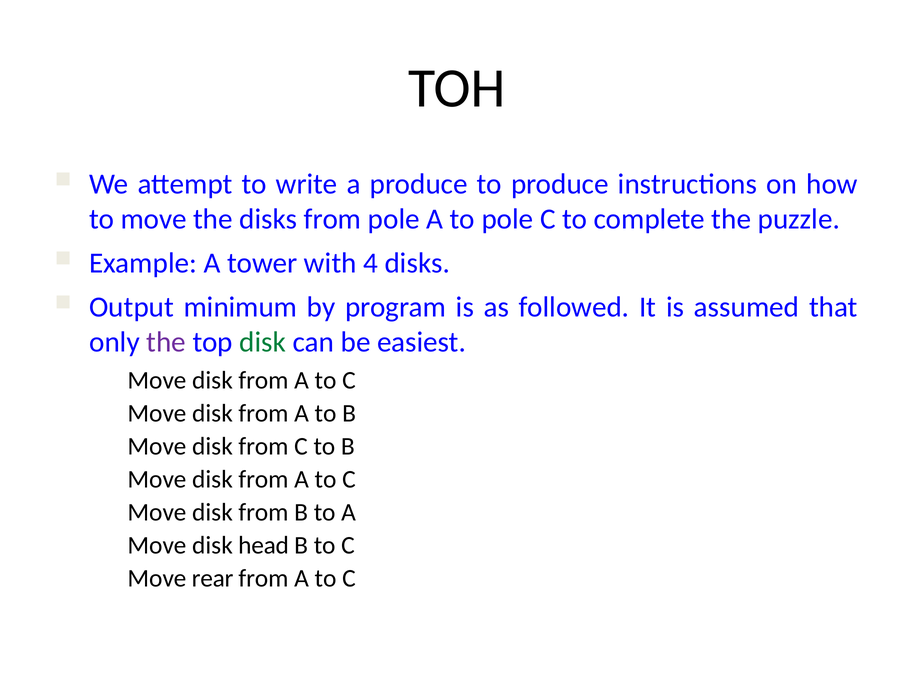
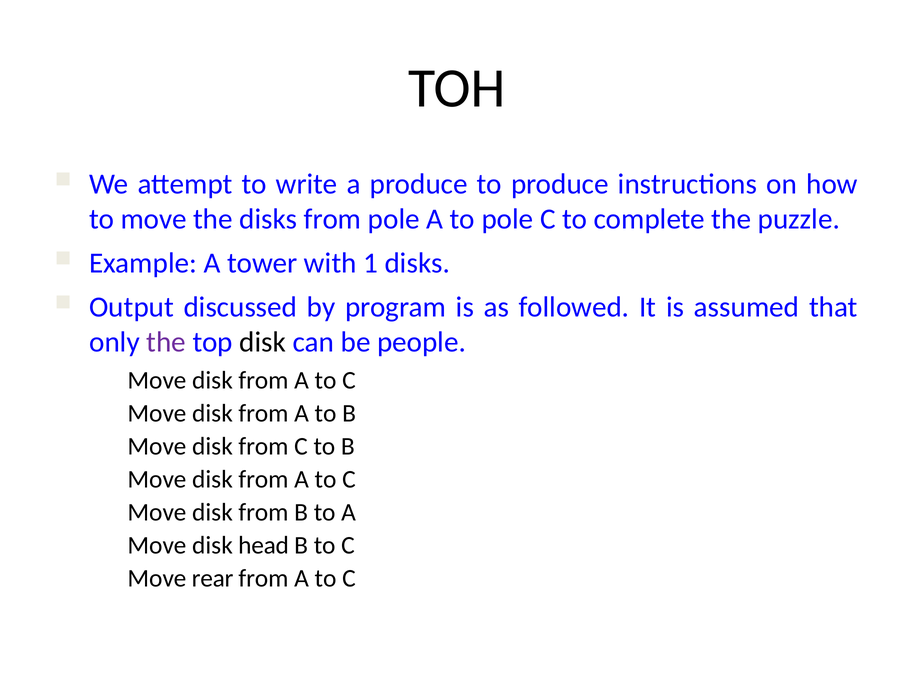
4: 4 -> 1 (371, 263)
minimum: minimum -> discussed (240, 307)
disk colour: green -> black (263, 342)
easiest: easiest -> people (422, 342)
